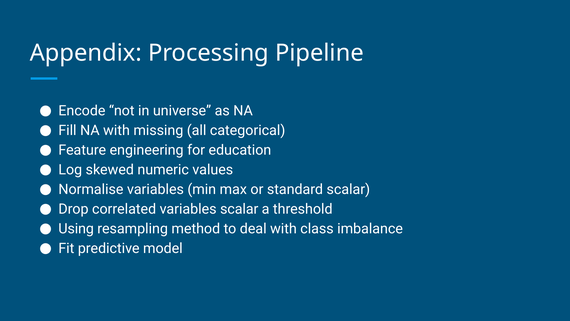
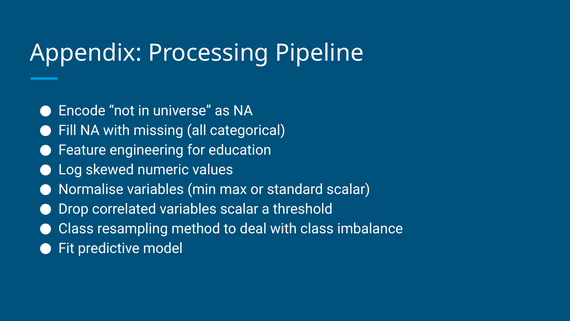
Using: Using -> Class (76, 229)
